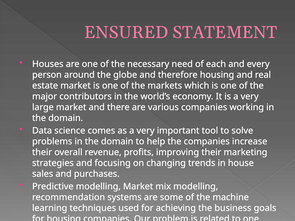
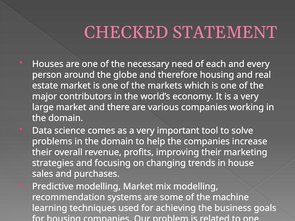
ENSURED: ENSURED -> CHECKED (126, 32)
